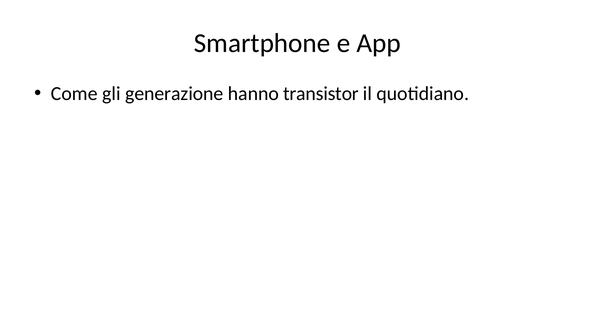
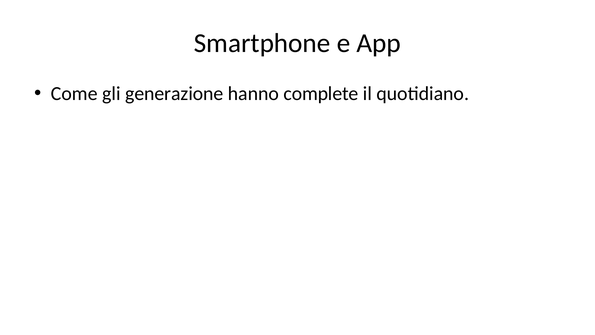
transistor: transistor -> complete (321, 94)
